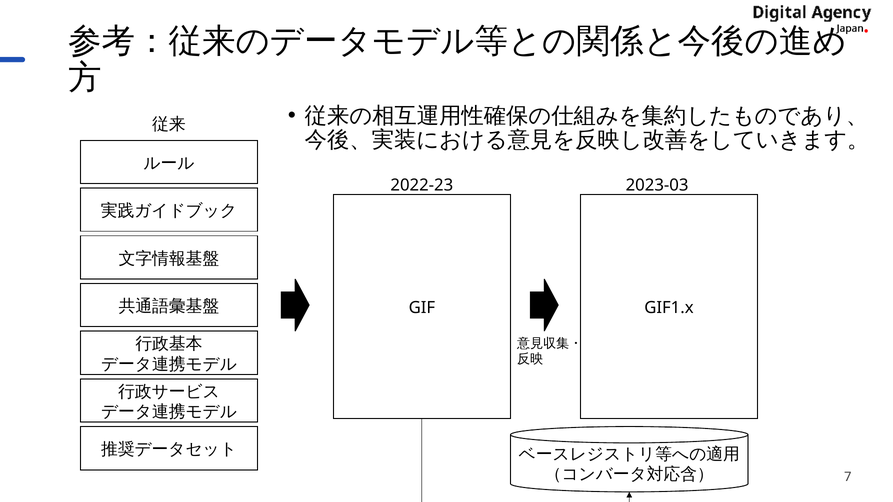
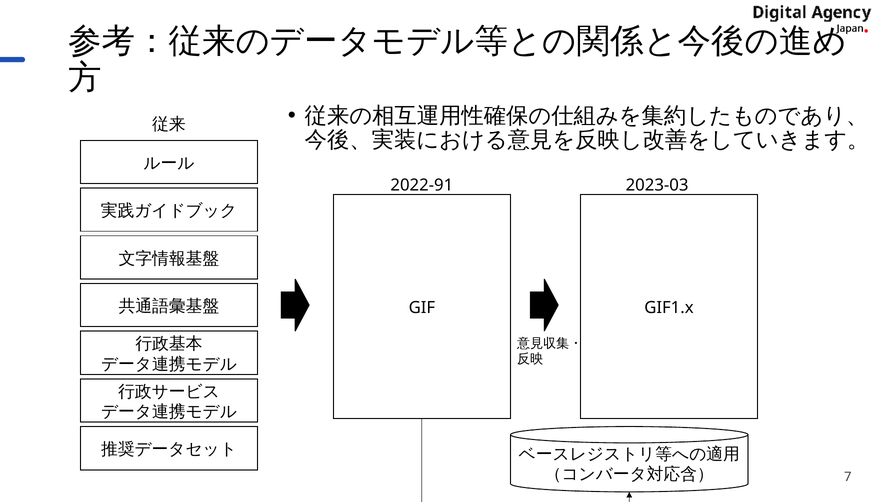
2022-23: 2022-23 -> 2022-91 (422, 185)
